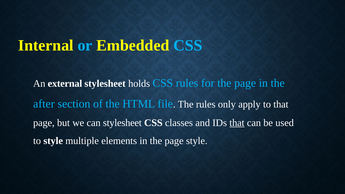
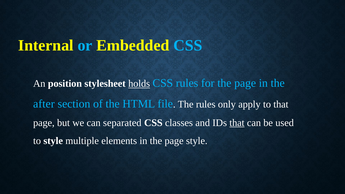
external: external -> position (65, 84)
holds underline: none -> present (139, 84)
can stylesheet: stylesheet -> separated (122, 123)
